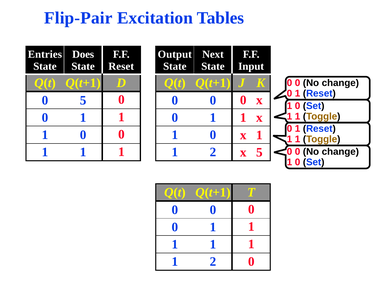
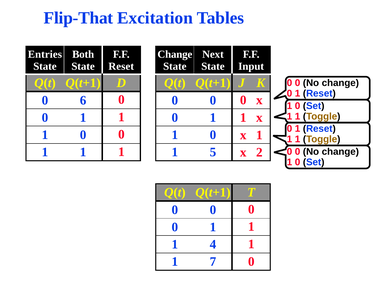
Flip-Pair: Flip-Pair -> Flip-That (78, 18)
Does: Does -> Both (83, 54)
Output: Output -> Change (175, 54)
0 5: 5 -> 6 (83, 100)
2: 2 -> 5 (213, 152)
x 5: 5 -> 2 (259, 152)
1: 1 -> 4 (213, 244)
2: 2 -> 7 (213, 262)
